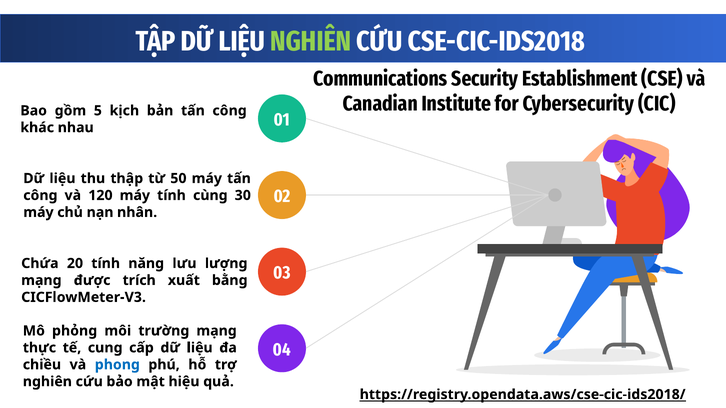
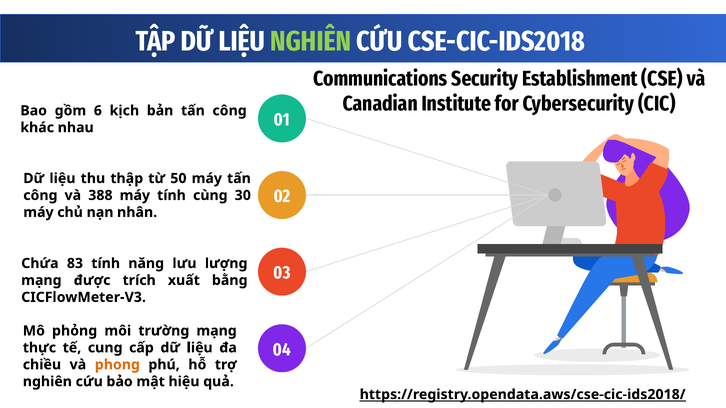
5: 5 -> 6 (98, 111)
120: 120 -> 388 (100, 196)
20: 20 -> 83 (75, 264)
phong colour: blue -> orange (117, 365)
